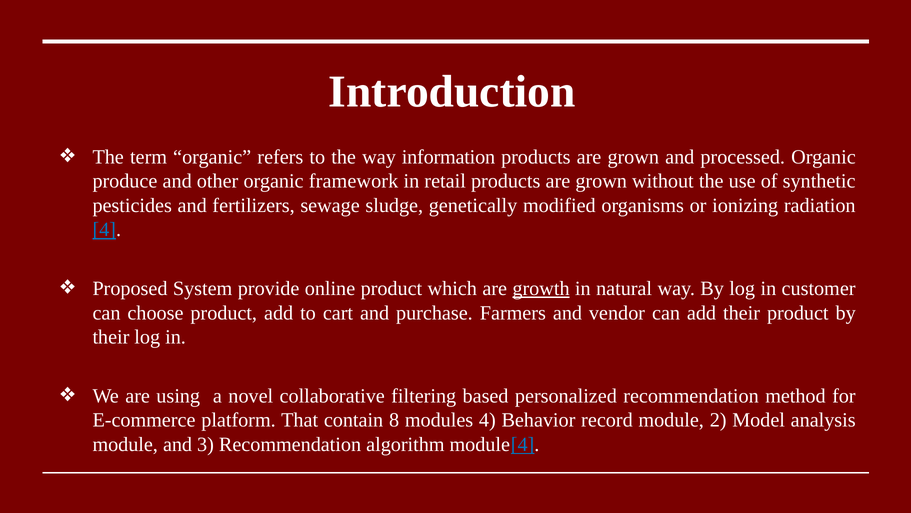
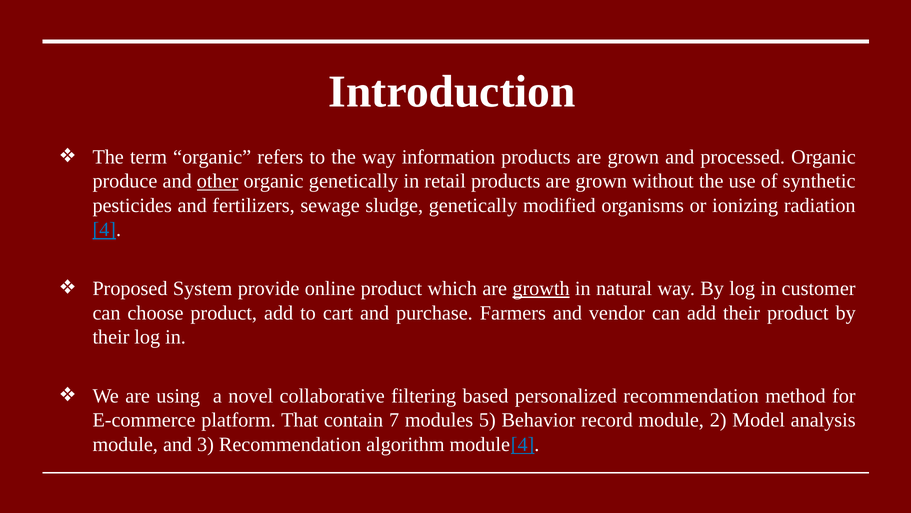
other underline: none -> present (218, 181)
organic framework: framework -> genetically (354, 181)
8: 8 -> 7 (394, 420)
modules 4: 4 -> 5 (487, 420)
